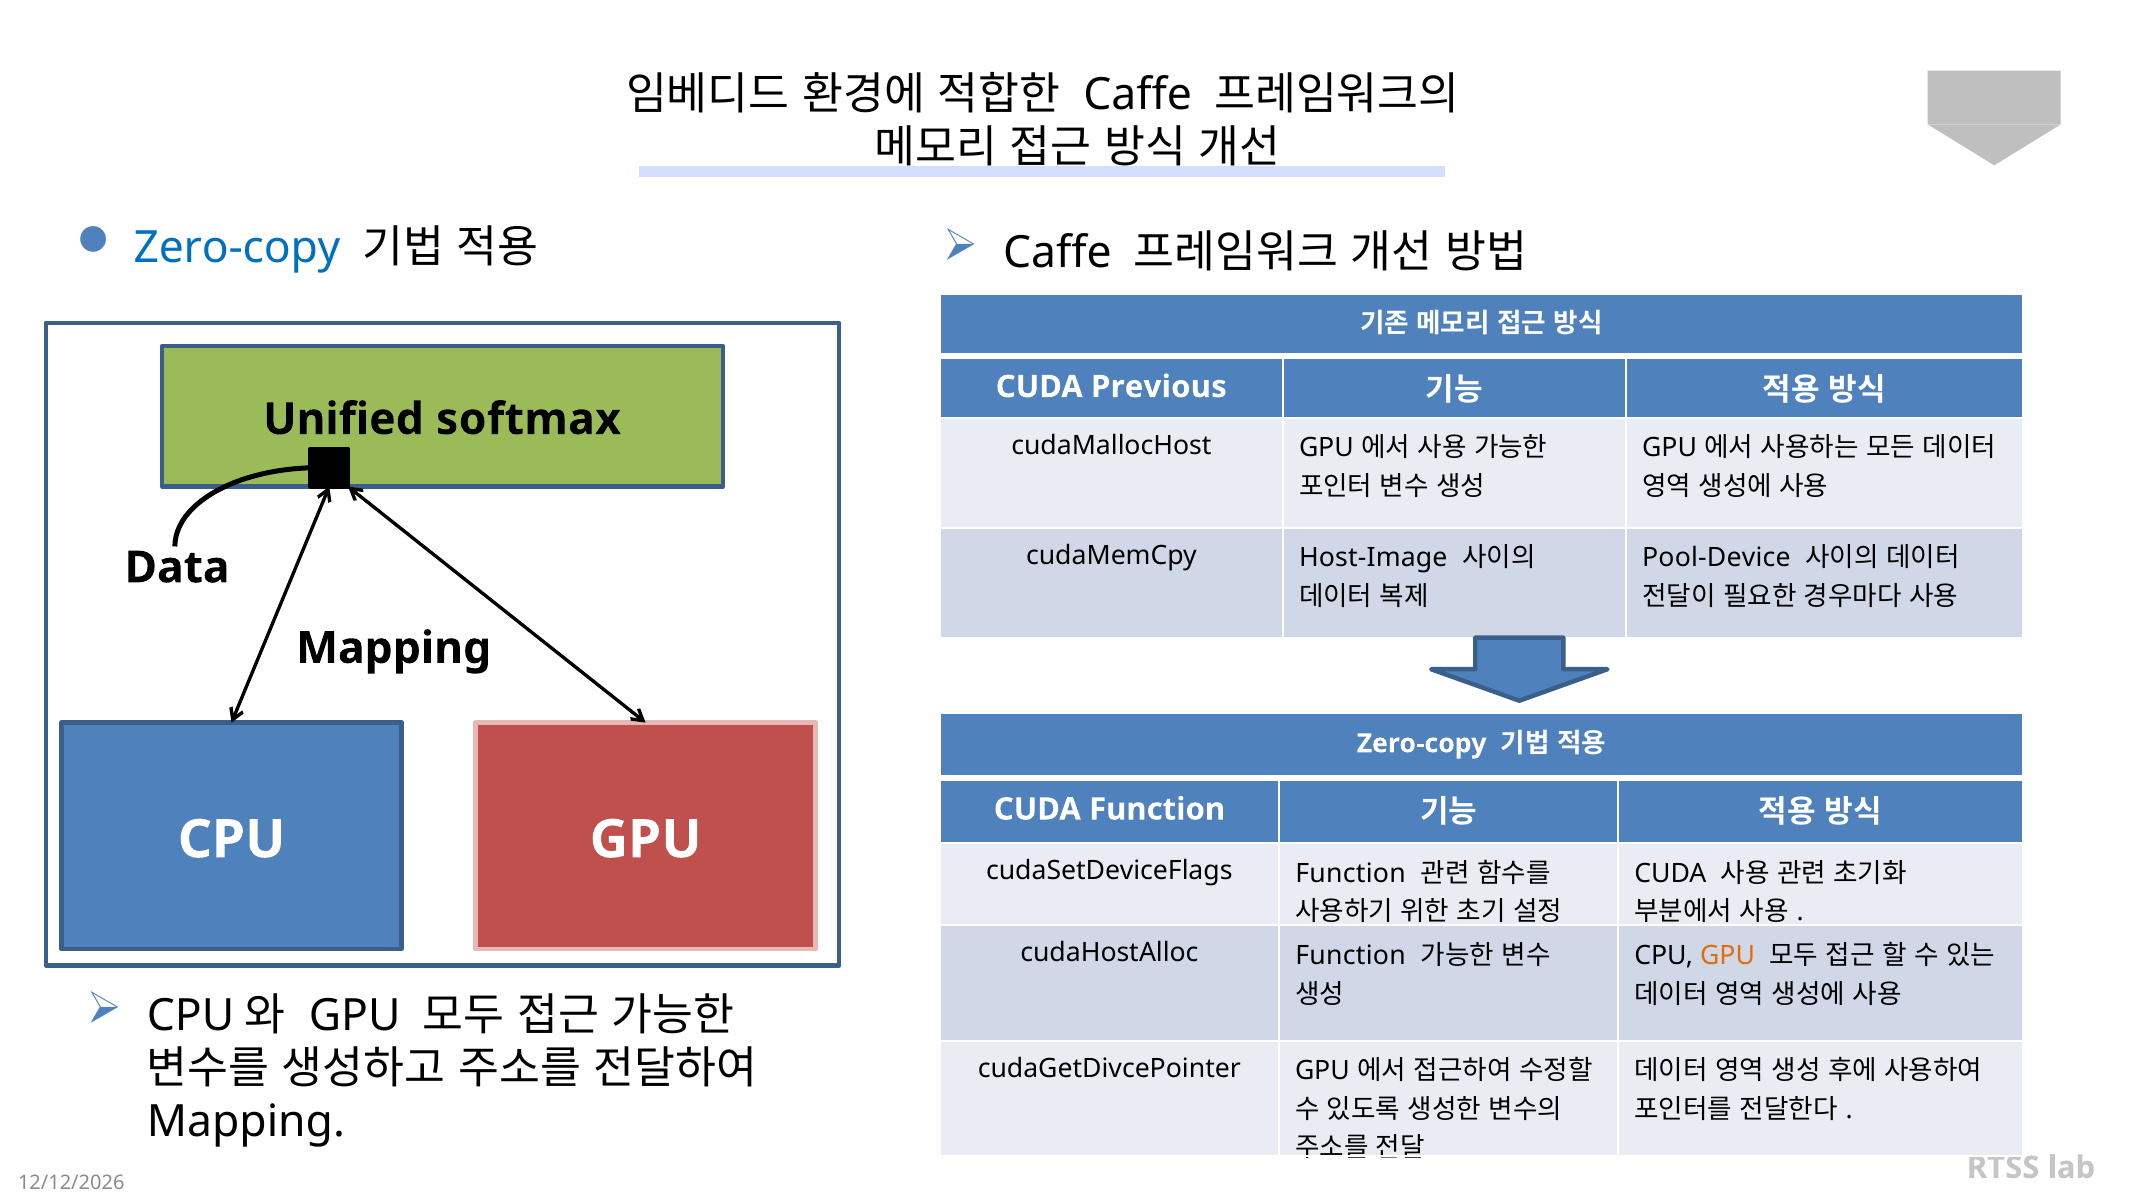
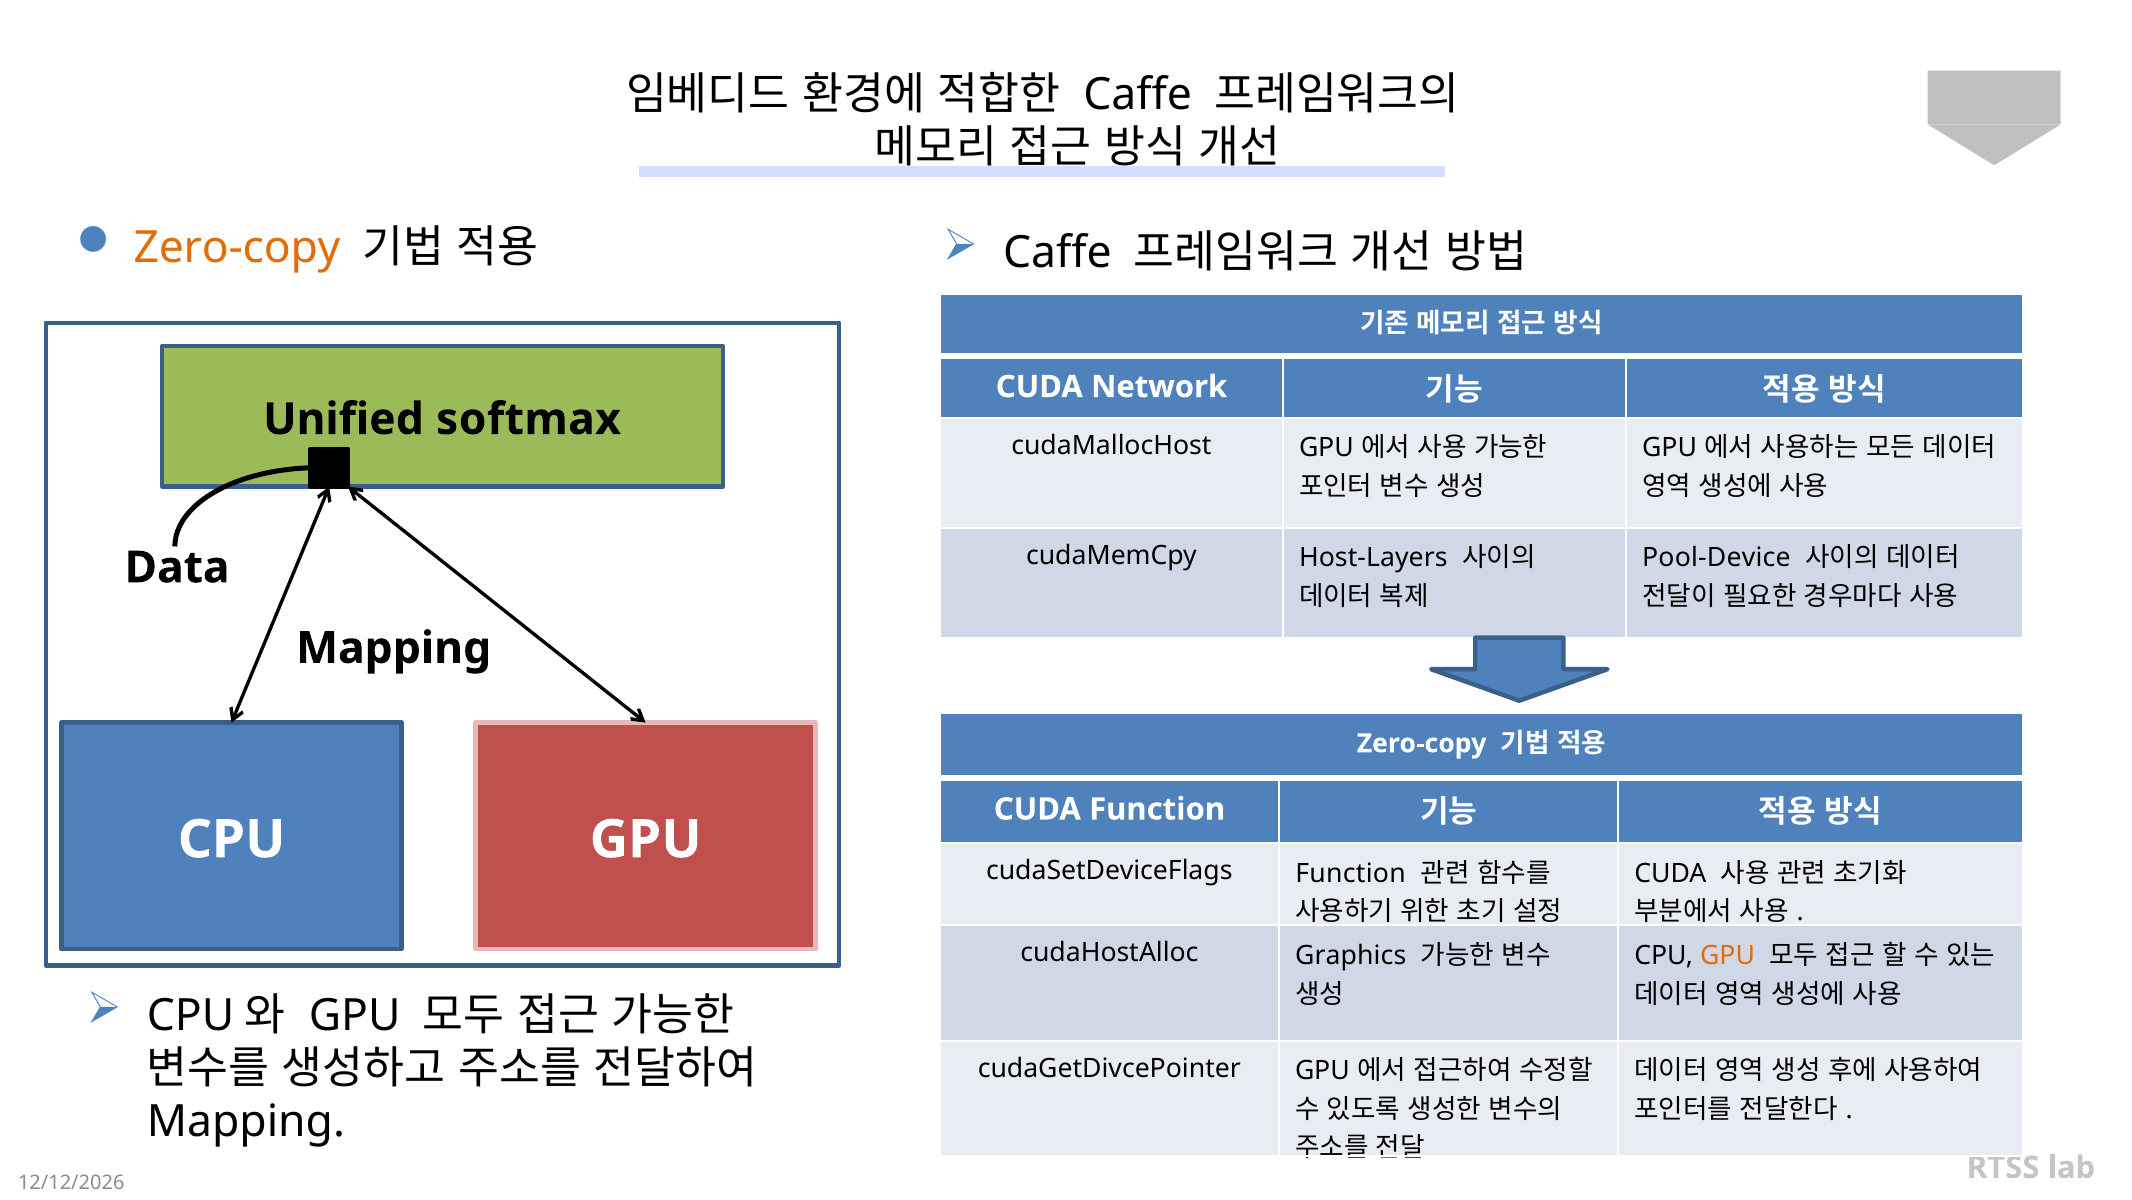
Zero-copy colour: blue -> orange (237, 248)
Previous: Previous -> Network (1159, 387)
Host-Image: Host-Image -> Host-Layers (1373, 558)
cudaHostAlloc Function: Function -> Graphics (1351, 955)
